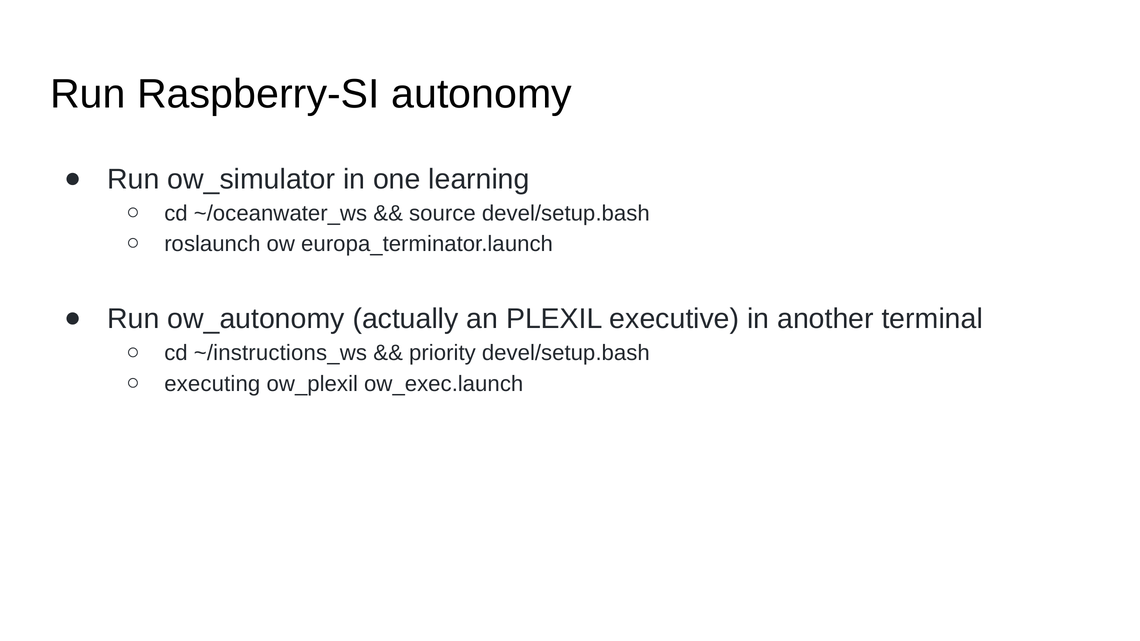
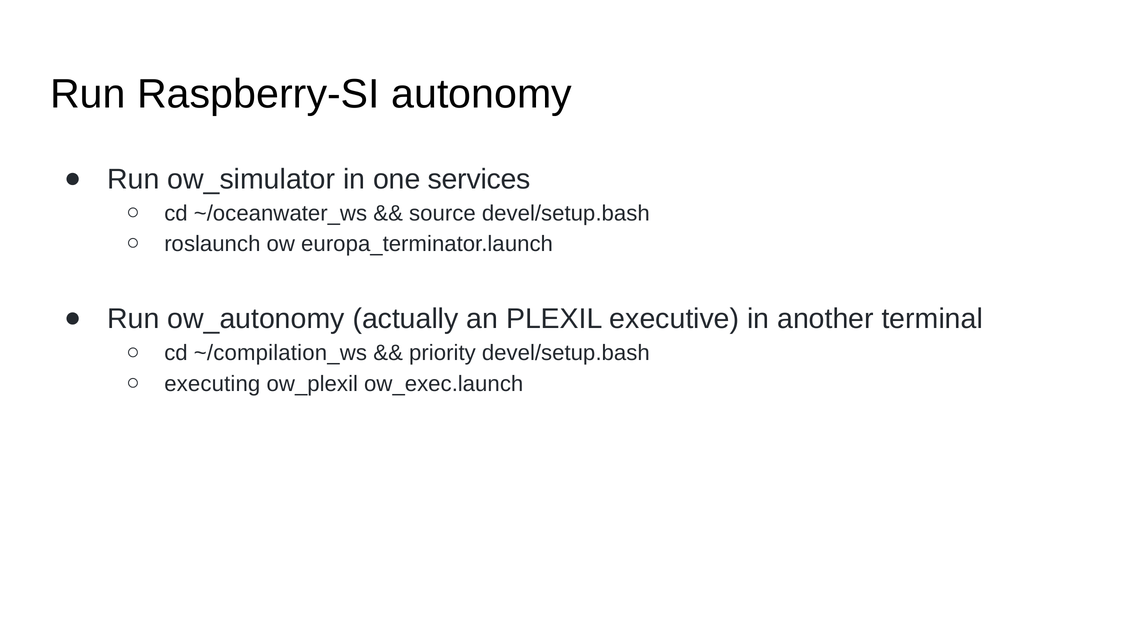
learning: learning -> services (479, 179)
~/instructions_ws: ~/instructions_ws -> ~/compilation_ws (280, 353)
